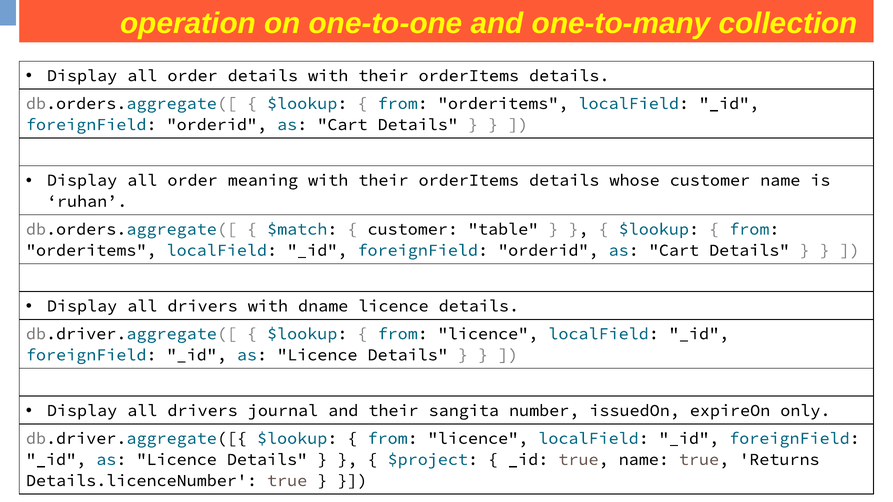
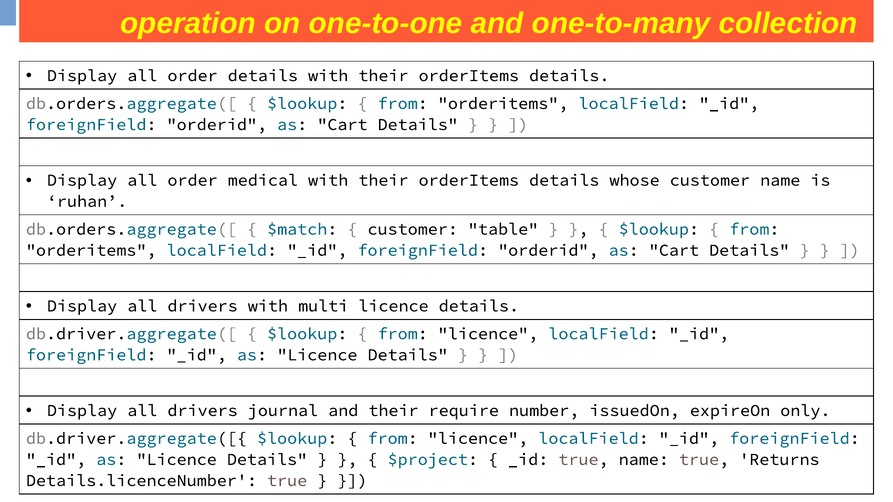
meaning: meaning -> medical (263, 180)
dname: dname -> multi (323, 306)
sangita: sangita -> require (464, 411)
